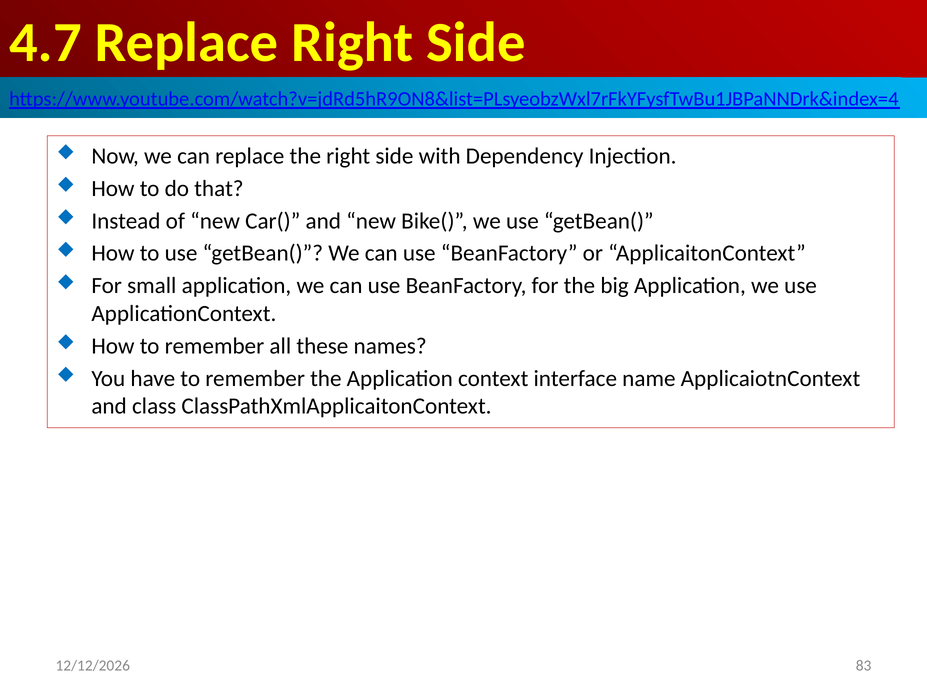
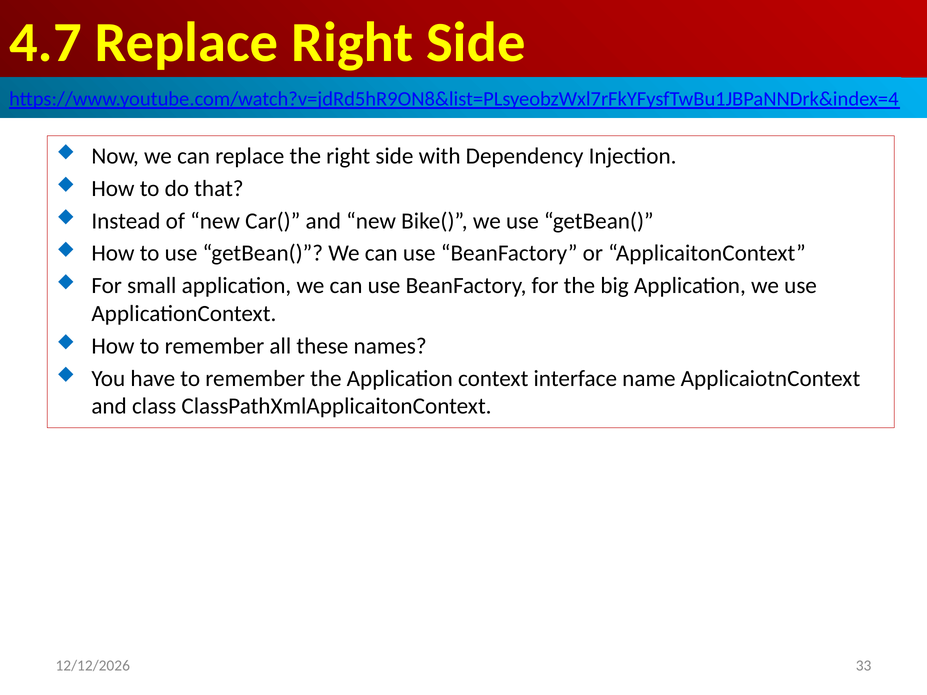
83: 83 -> 33 (864, 666)
